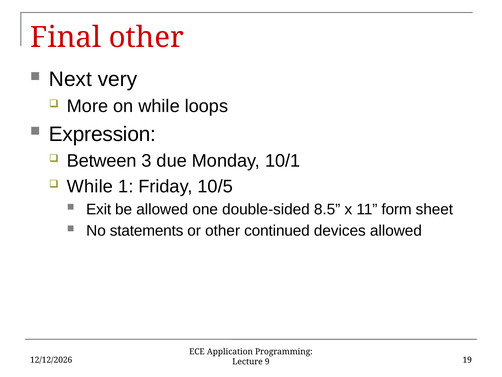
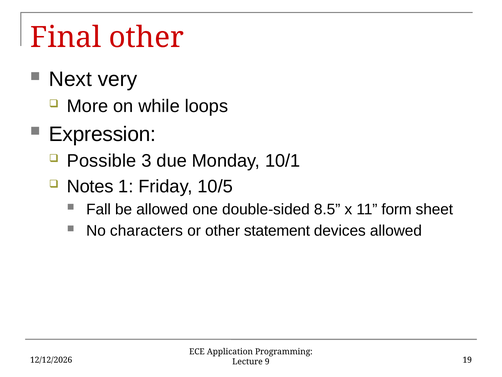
Between: Between -> Possible (102, 161)
While: While -> Notes (90, 186)
Exit: Exit -> Fall (99, 209)
statements: statements -> characters (146, 231)
continued: continued -> statement (277, 231)
